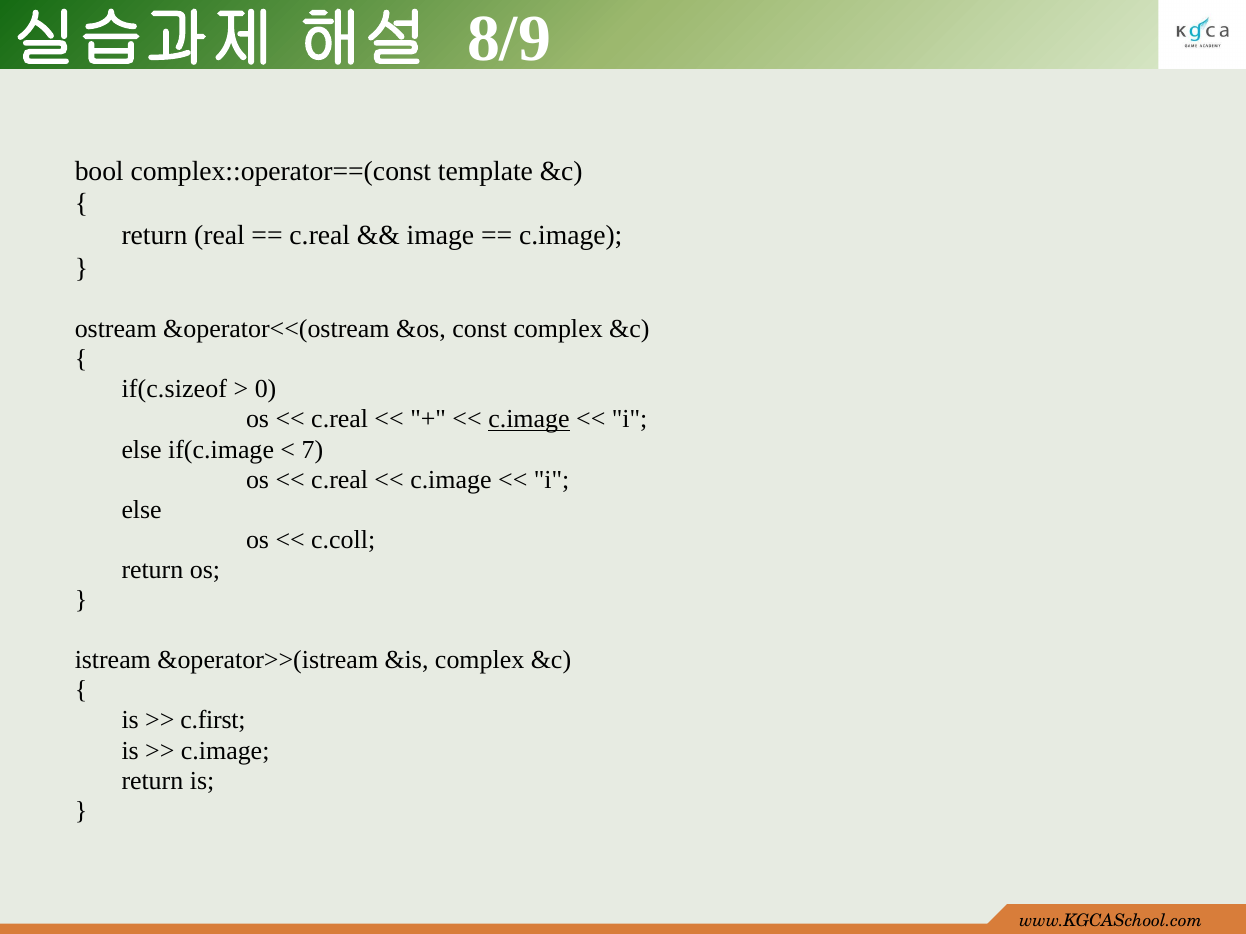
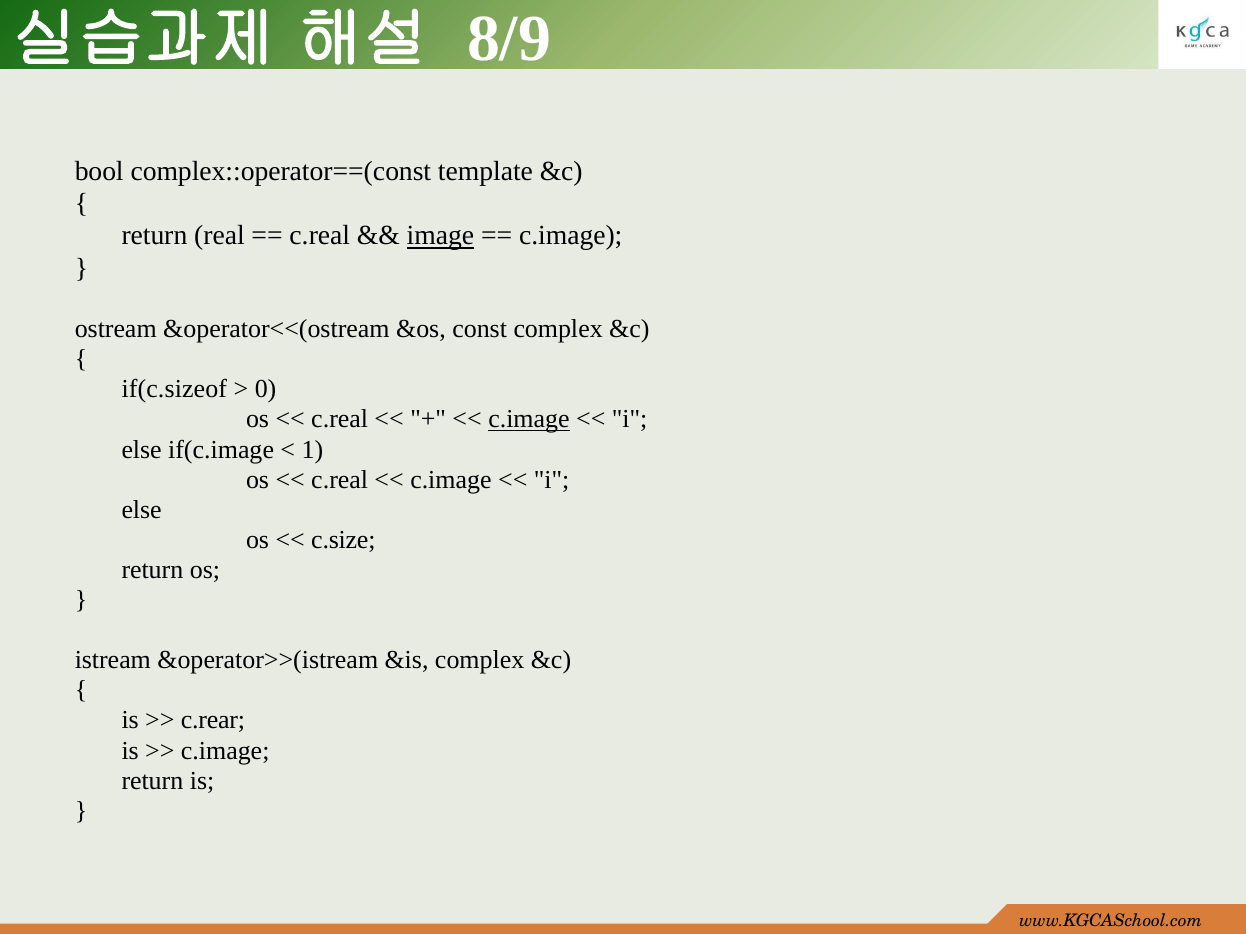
image underline: none -> present (440, 236)
7: 7 -> 1 (312, 450)
c.coll: c.coll -> c.size (343, 540)
c.first: c.first -> c.rear (213, 721)
